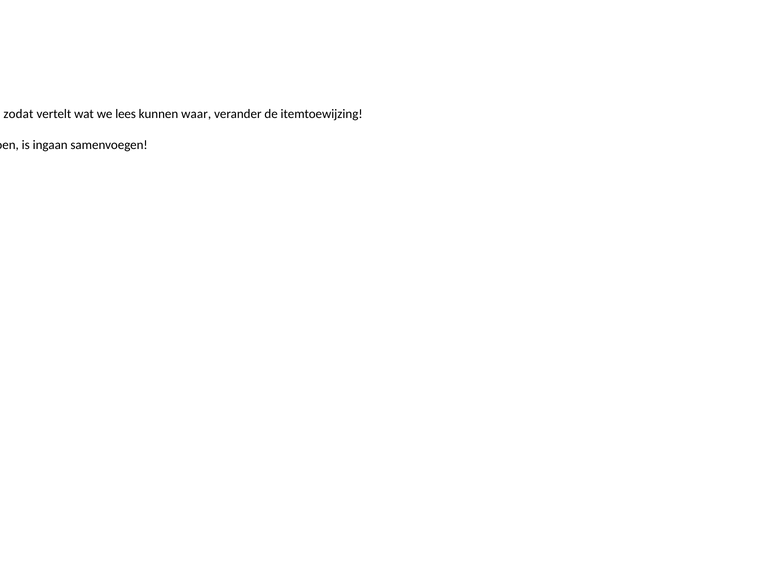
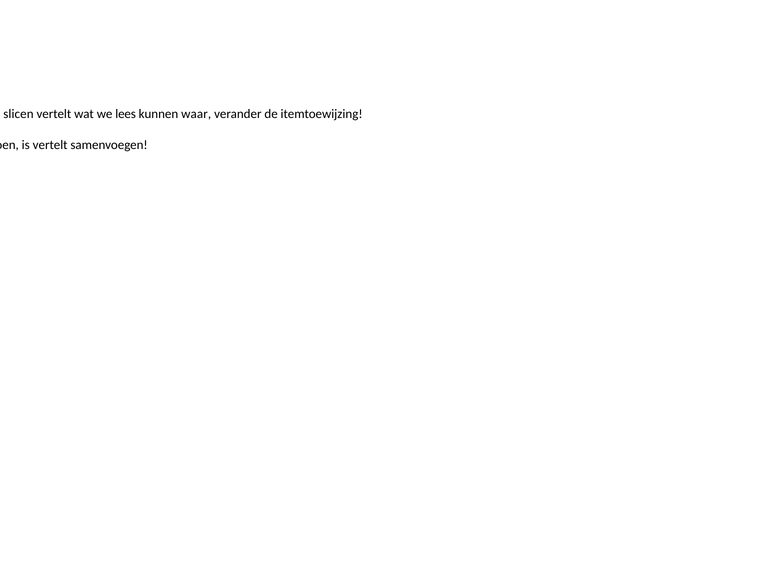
zodat: zodat -> slicen (18, 114)
is ingaan: ingaan -> vertelt (50, 145)
